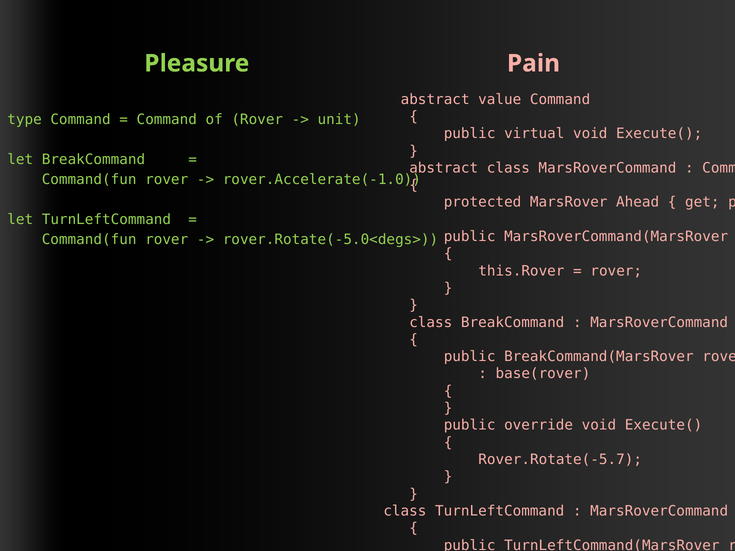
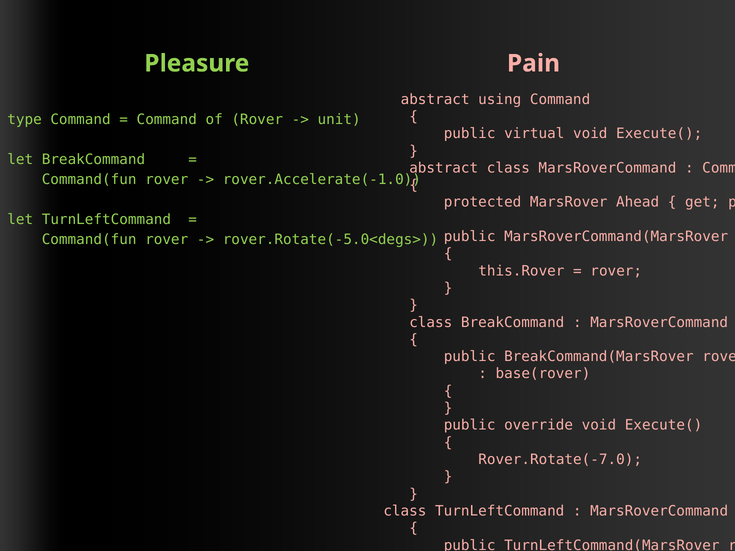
value: value -> using (500, 99)
Rover.Rotate(-5.7: Rover.Rotate(-5.7 -> Rover.Rotate(-7.0 (560, 460)
